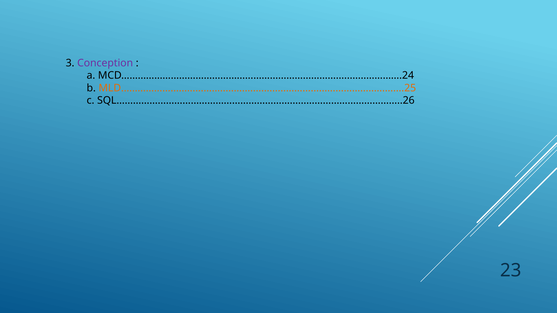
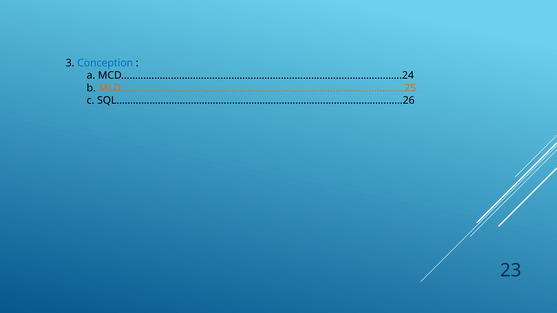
Conception colour: purple -> blue (105, 63)
